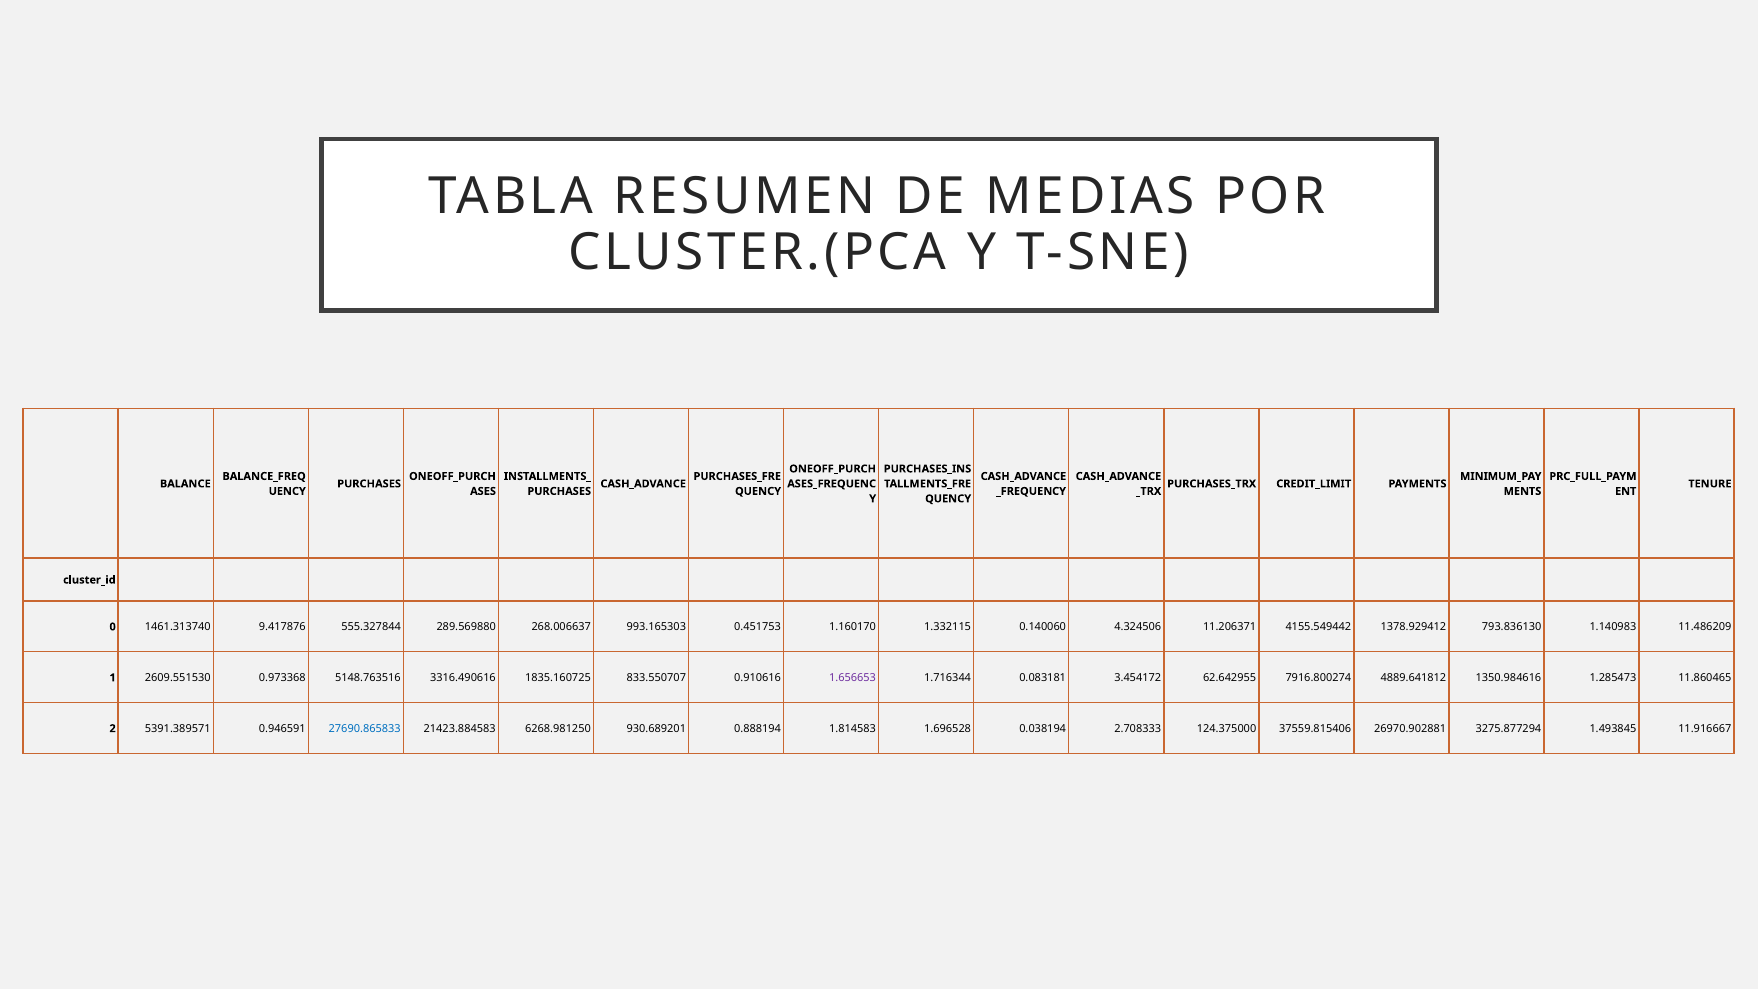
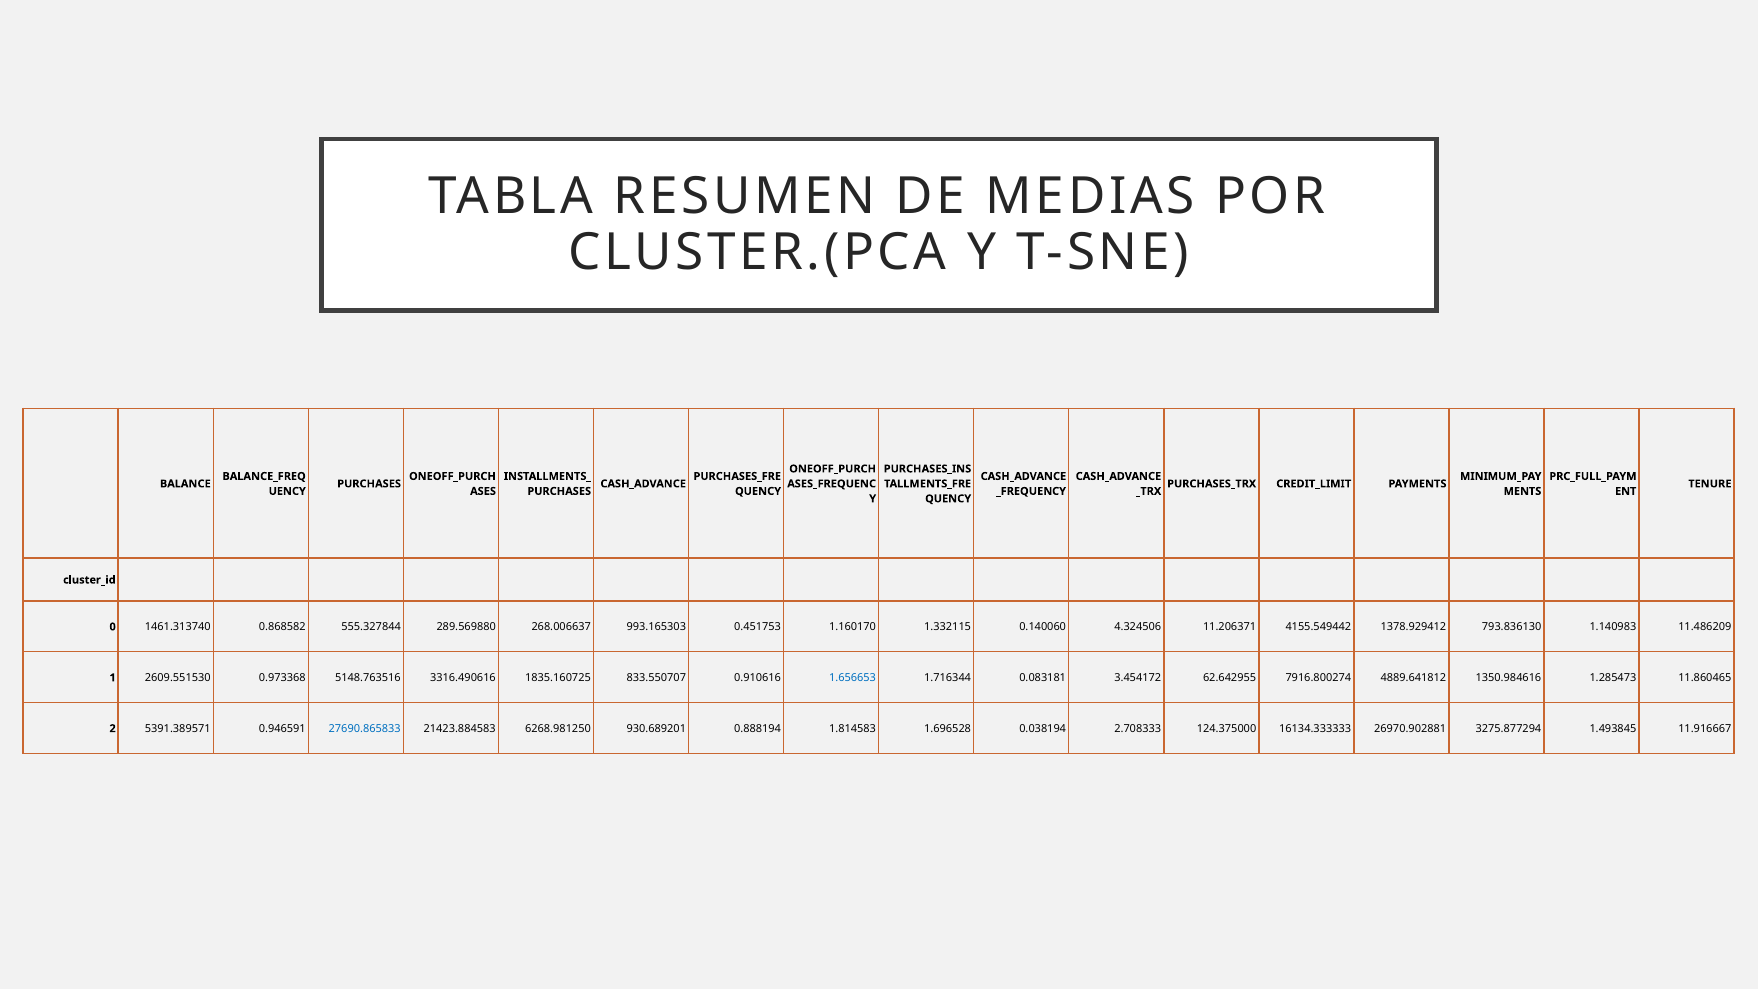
9.417876: 9.417876 -> 0.868582 (282, 627)
1.656653 colour: purple -> blue (853, 678)
37559.815406: 37559.815406 -> 16134.333333 (1315, 728)
